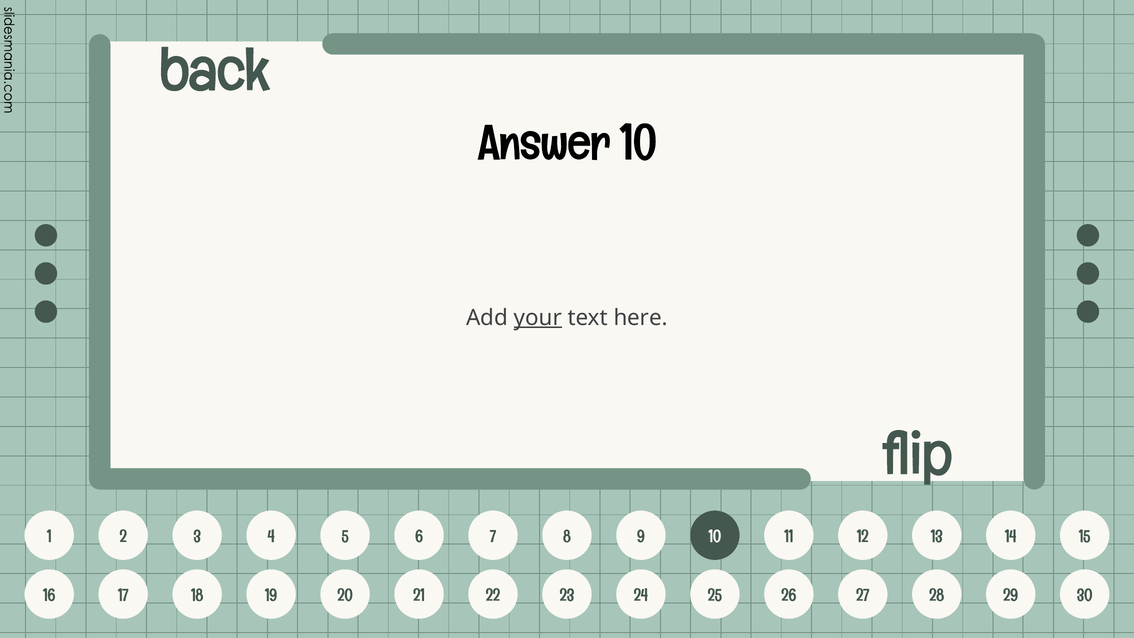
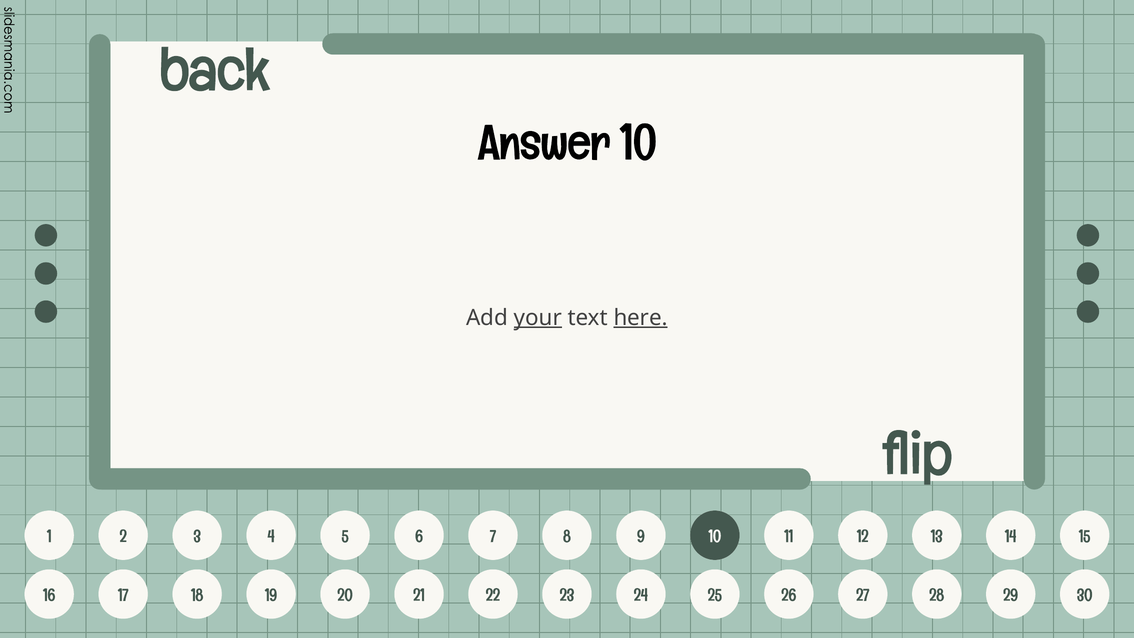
here underline: none -> present (641, 318)
